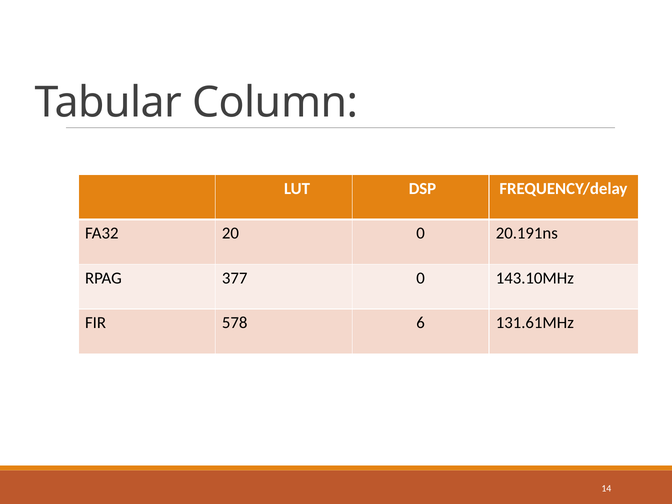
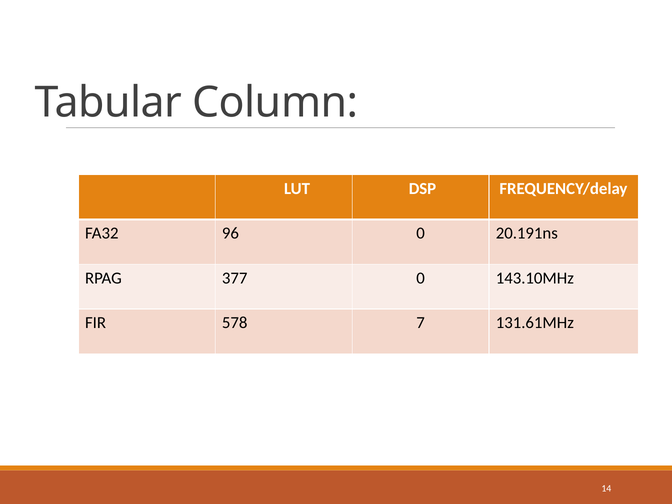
20: 20 -> 96 (230, 233)
6: 6 -> 7 (421, 323)
